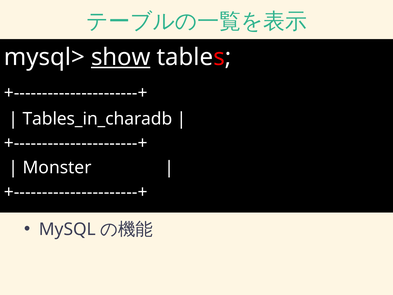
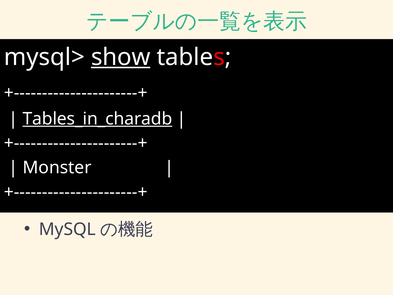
Tables_in_charadb underline: none -> present (97, 119)
